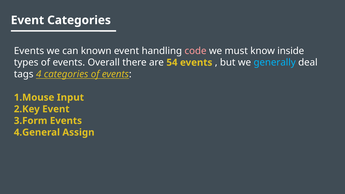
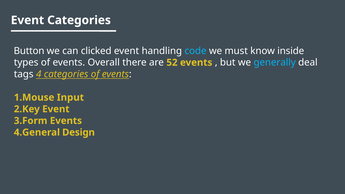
Events: Events -> Button (29, 51)
known: known -> clicked (96, 51)
code colour: pink -> light blue (196, 51)
54: 54 -> 52 (172, 63)
Assign: Assign -> Design (79, 132)
